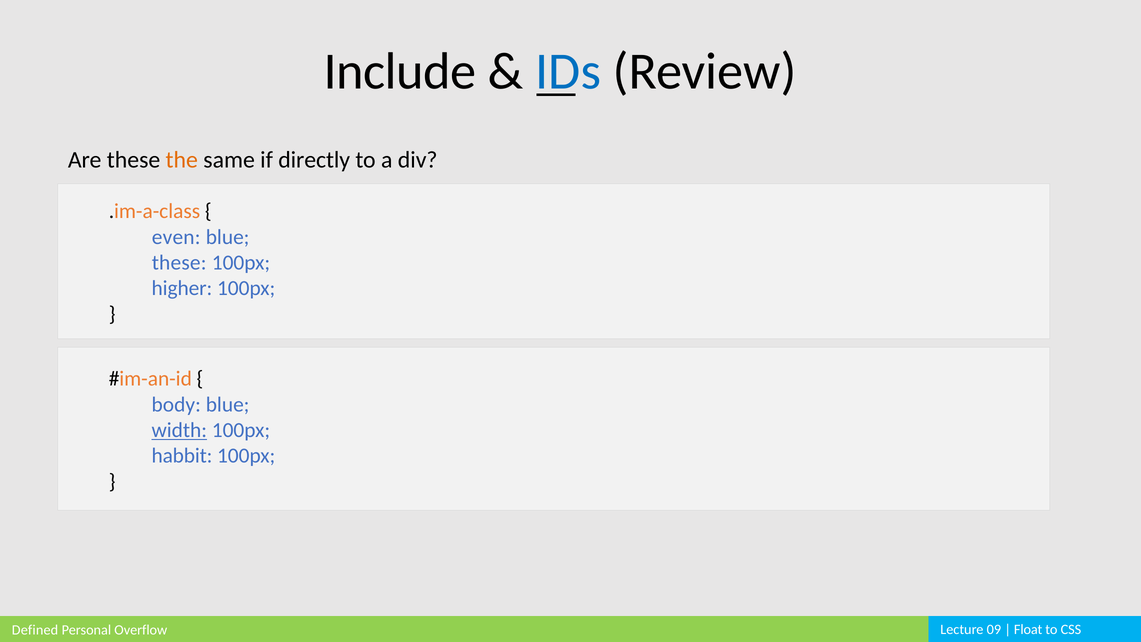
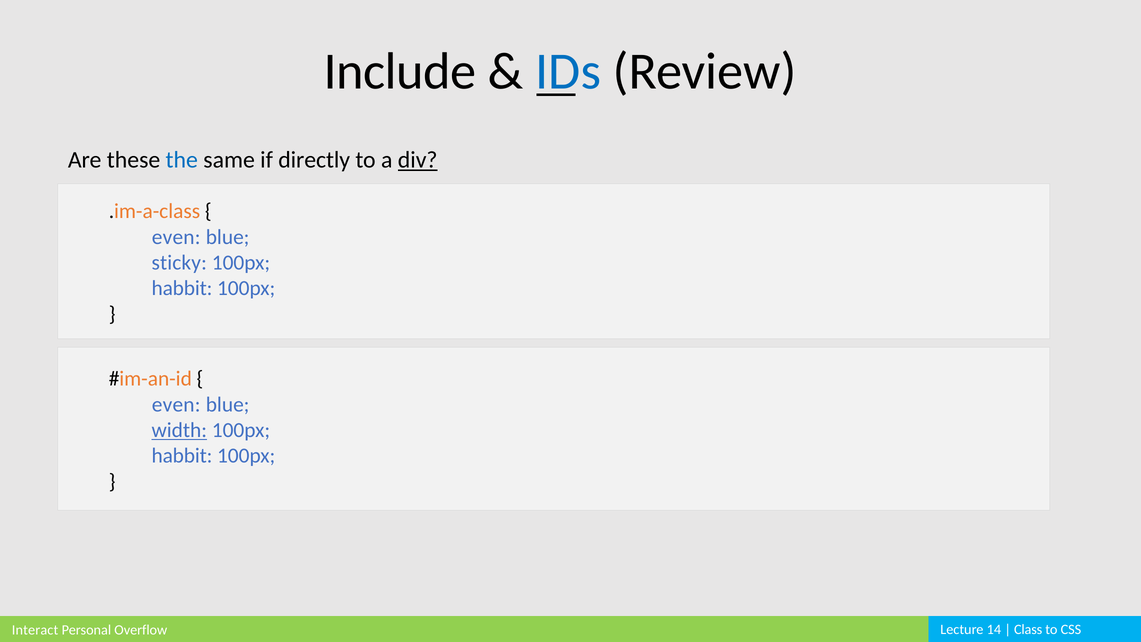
the colour: orange -> blue (182, 160)
div underline: none -> present (418, 160)
these: these -> sticky (179, 263)
higher: higher -> habbit (182, 288)
body: body -> even (176, 404)
Defined: Defined -> Interact (35, 630)
09: 09 -> 14 (994, 629)
Float: Float -> Class (1028, 629)
